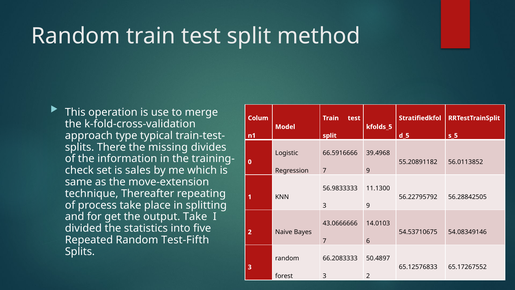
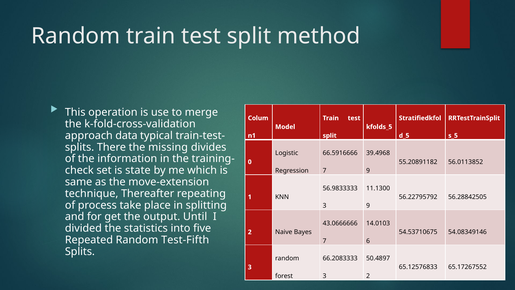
type: type -> data (126, 135)
sales: sales -> state (138, 170)
output Take: Take -> Until (195, 217)
